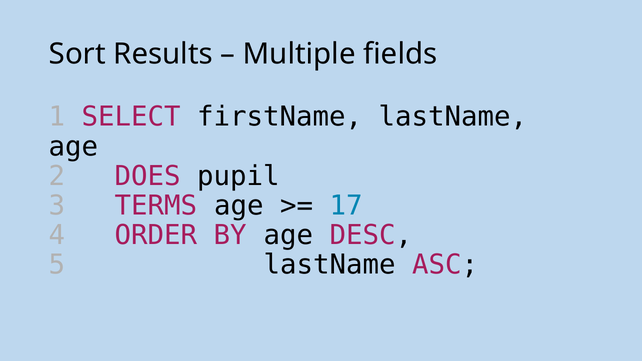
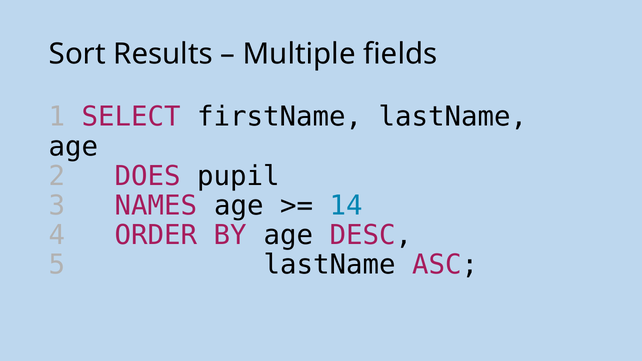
TERMS: TERMS -> NAMES (156, 206)
17: 17 -> 14 (346, 206)
